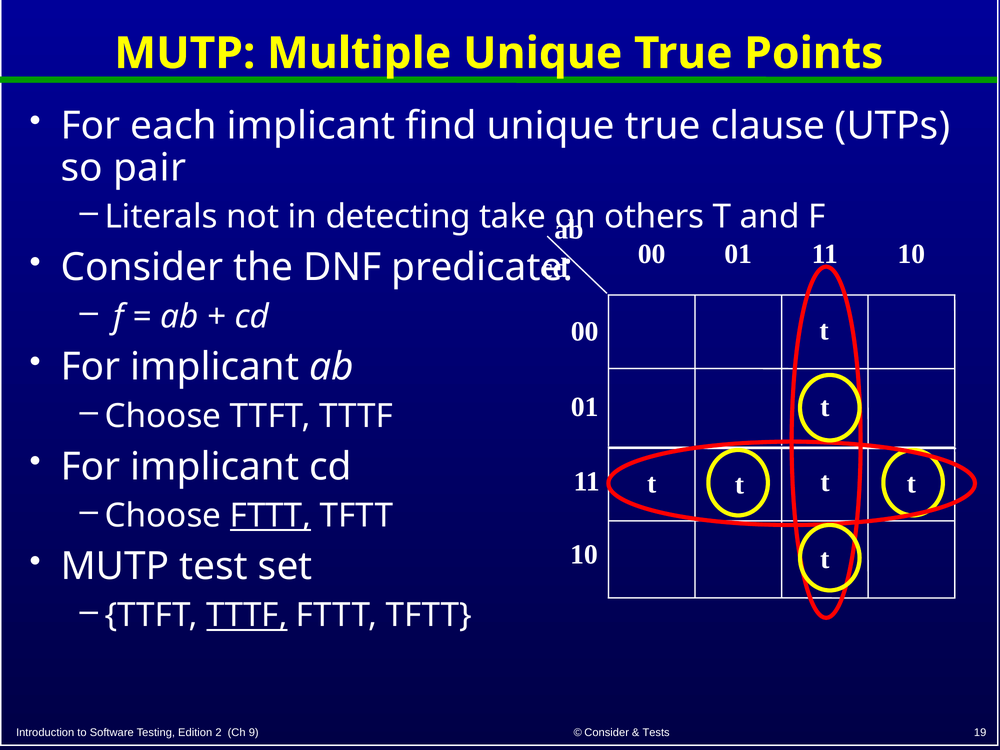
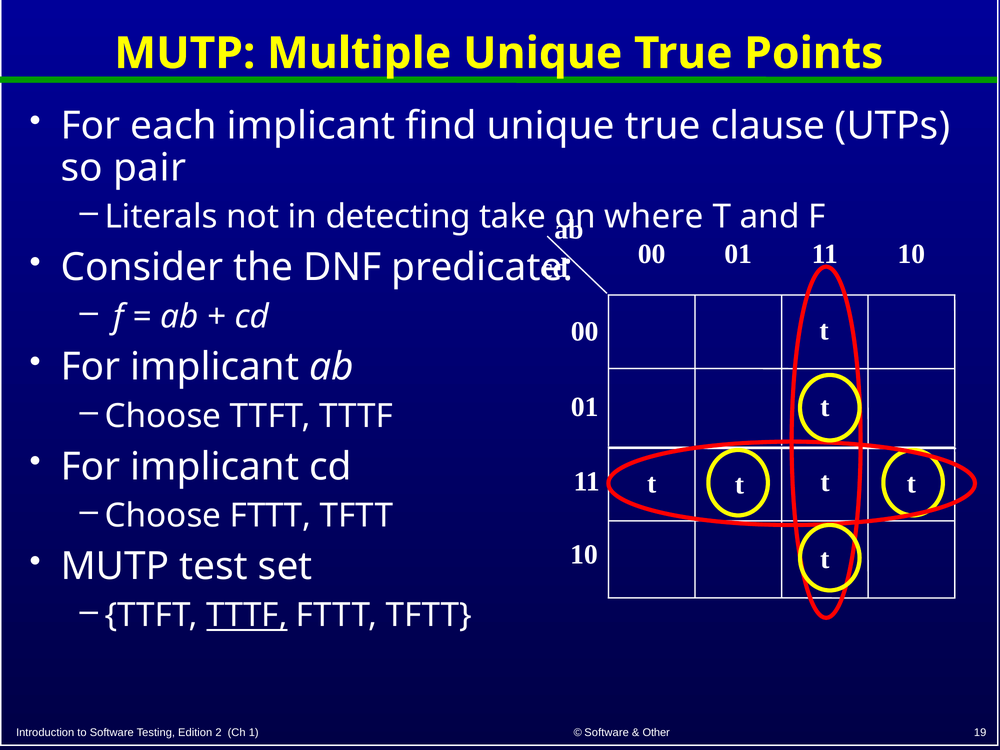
others: others -> where (654, 217)
FTTT underline: present -> none (271, 516)
9: 9 -> 1 (254, 733)
Consider: Consider -> Software (607, 733)
Tests: Tests -> Other (656, 733)
